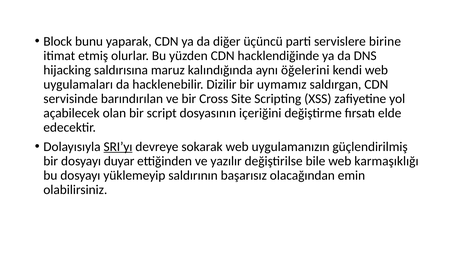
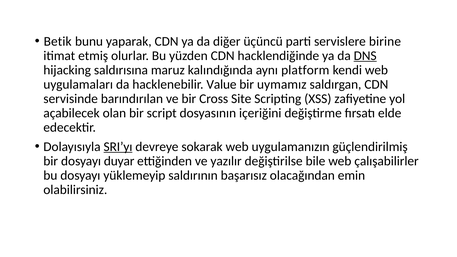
Block: Block -> Betik (58, 41)
DNS underline: none -> present (365, 56)
öğelerini: öğelerini -> platform (305, 70)
Dizilir: Dizilir -> Value (221, 84)
karmaşıklığı: karmaşıklığı -> çalışabilirler (386, 161)
